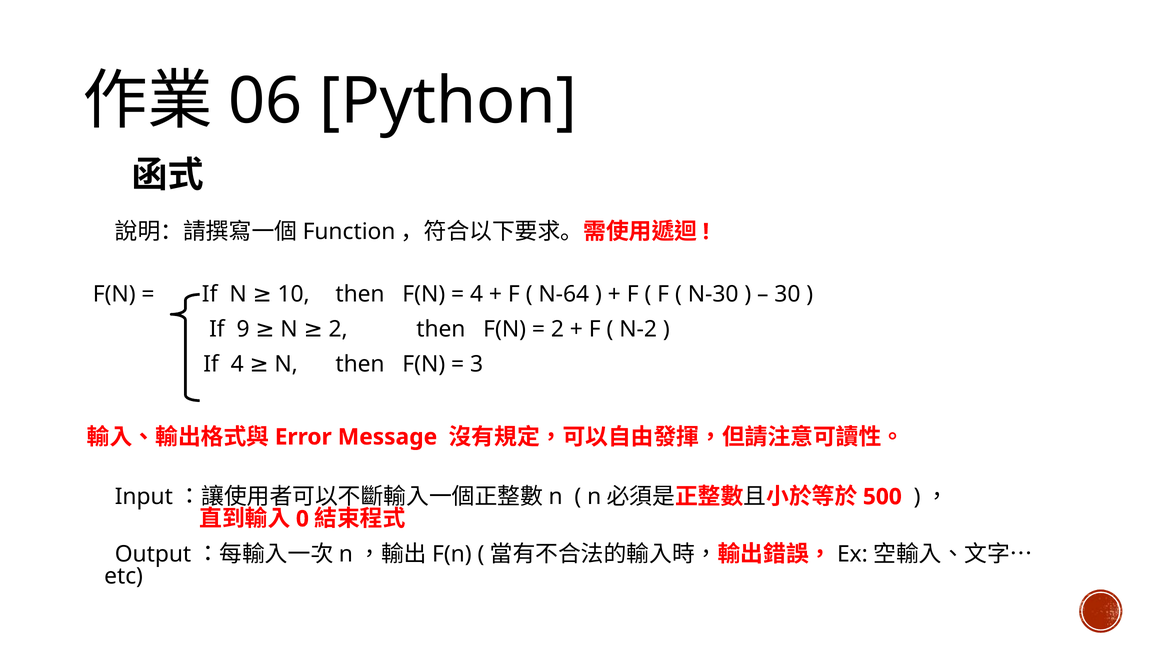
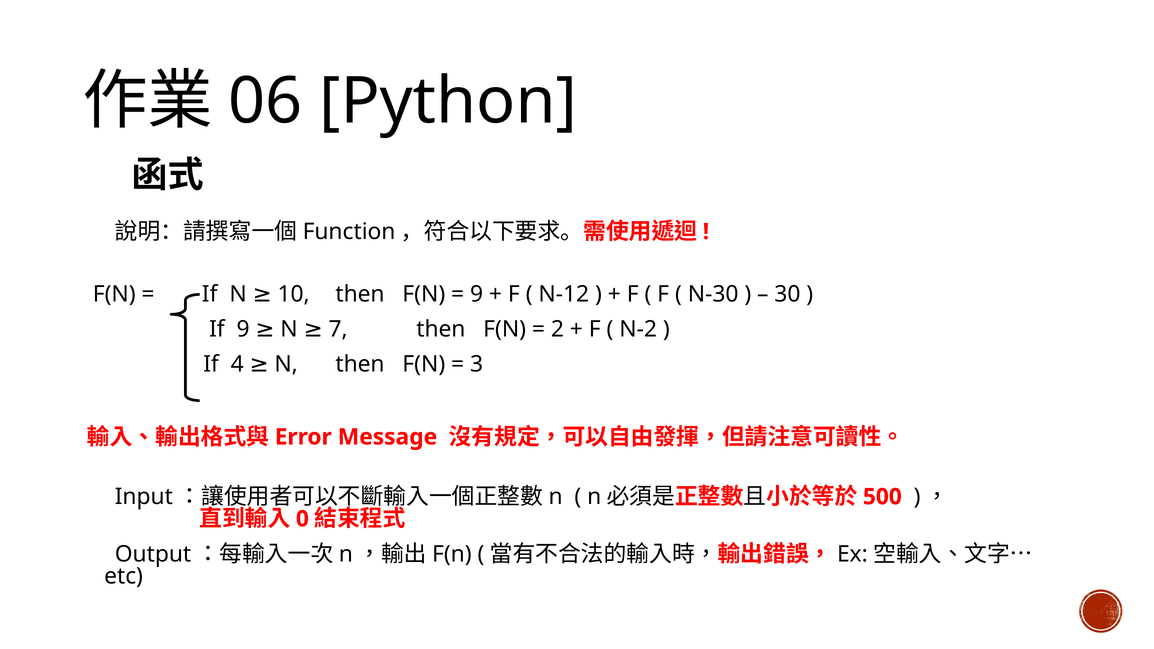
4: 4 -> 9 (477, 294)
N-64: N-64 -> N-12 (564, 294)
N 2: 2 -> 7 (338, 329)
